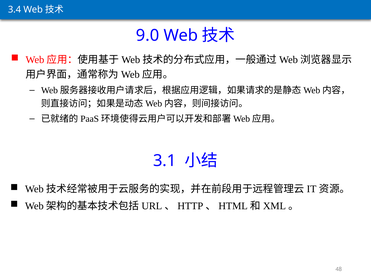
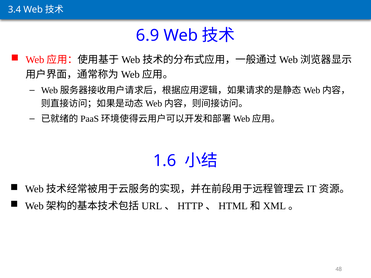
9.0: 9.0 -> 6.9 (148, 35)
3.1: 3.1 -> 1.6 (165, 161)
